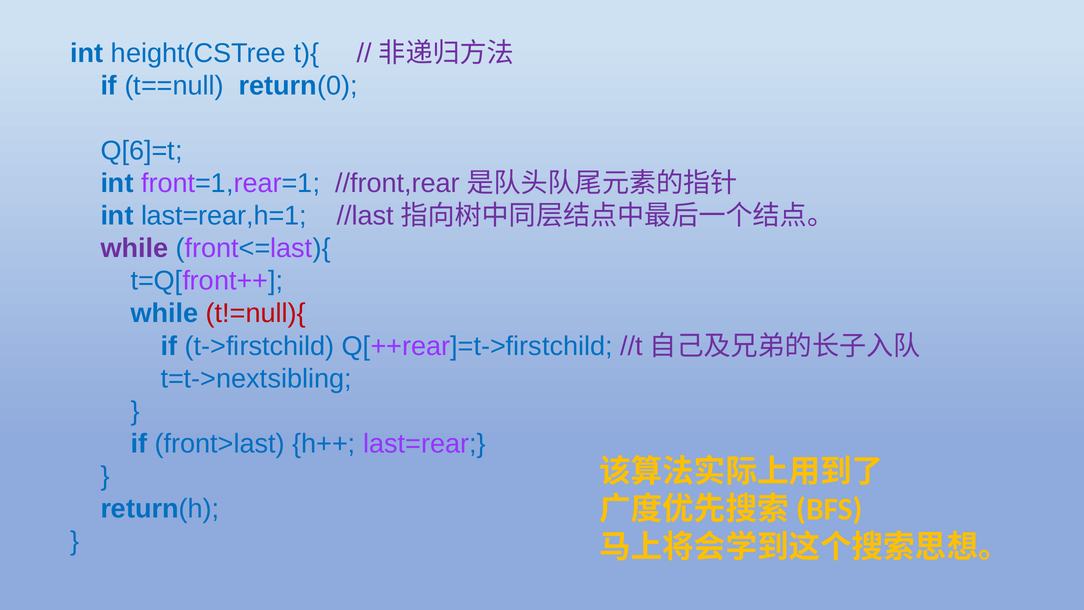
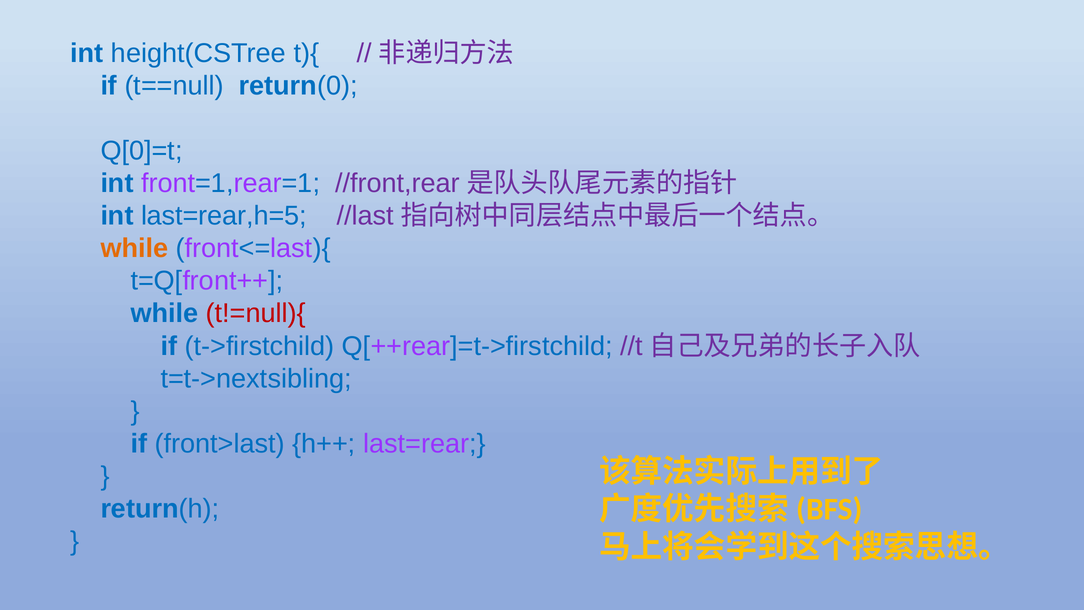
Q[6]=t: Q[6]=t -> Q[0]=t (142, 151)
last=rear,h=1: last=rear,h=1 -> last=rear,h=5 (224, 216)
while colour: purple -> orange (134, 248)
